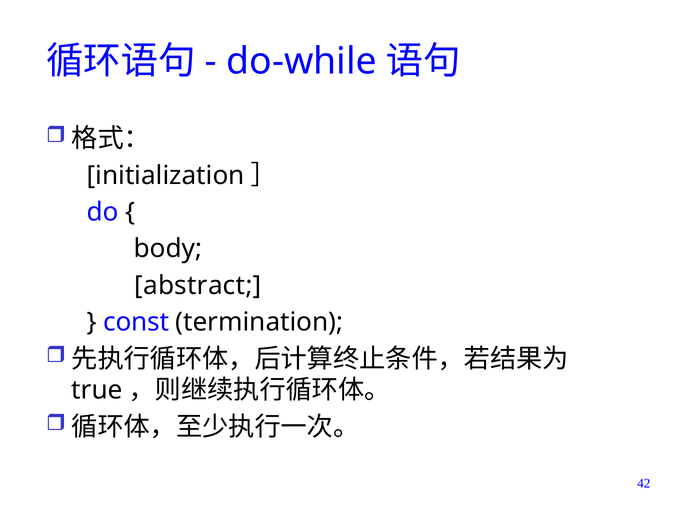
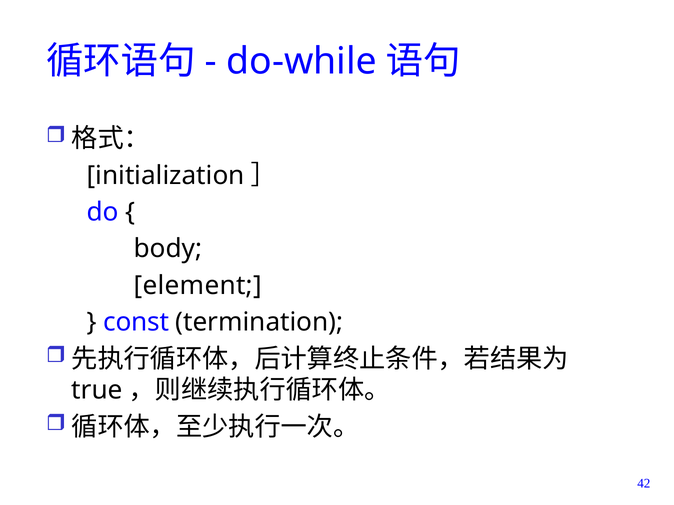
abstract: abstract -> element (198, 286)
